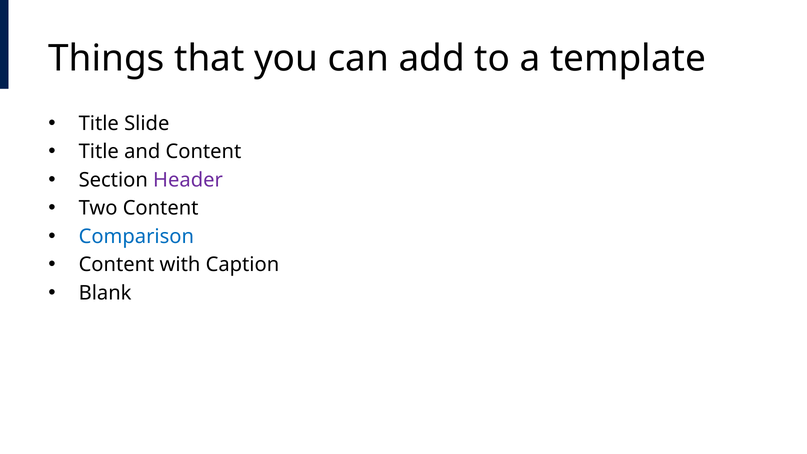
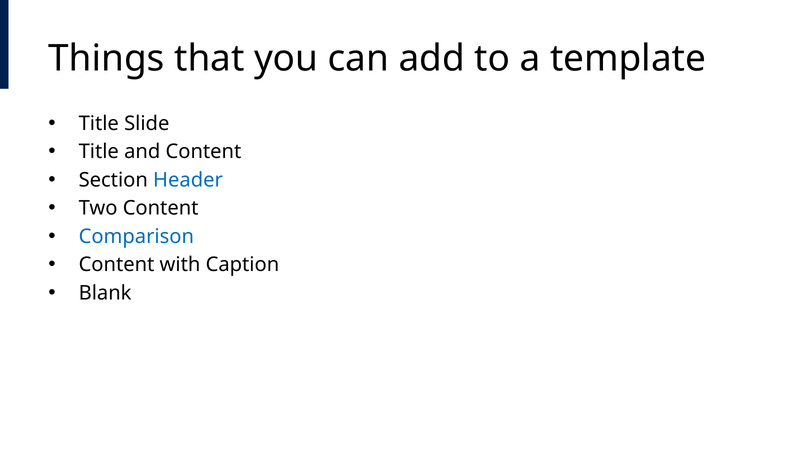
Header colour: purple -> blue (188, 180)
